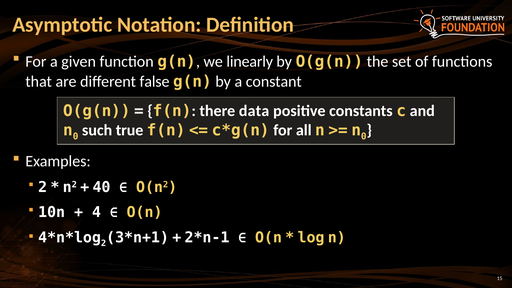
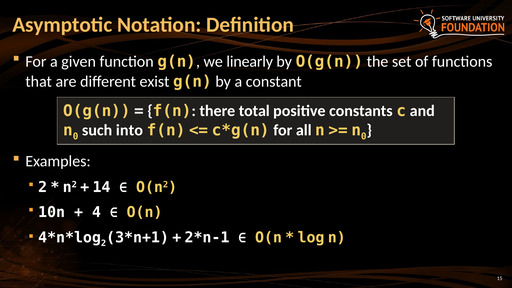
false: false -> exist (155, 82)
data: data -> total (254, 111)
true: true -> into (129, 130)
40: 40 -> 14 (101, 187)
